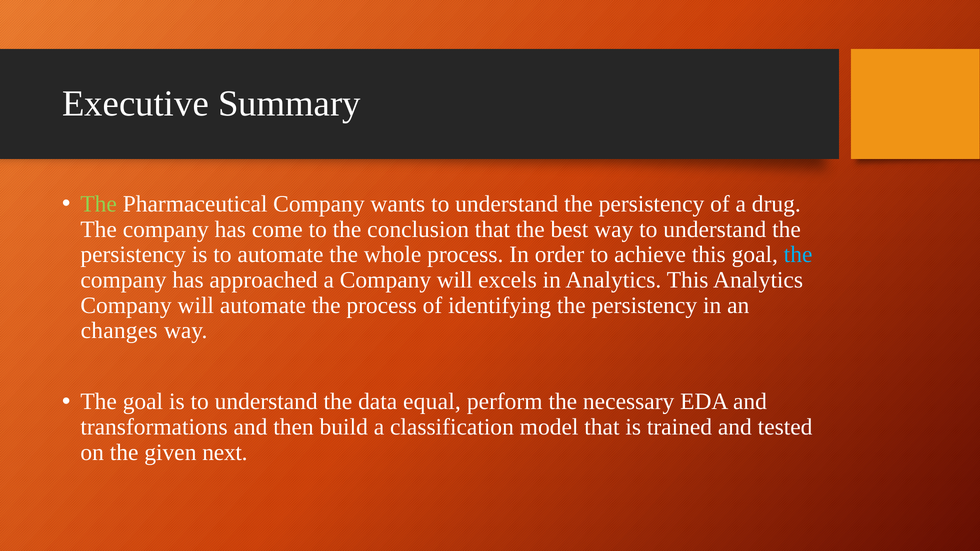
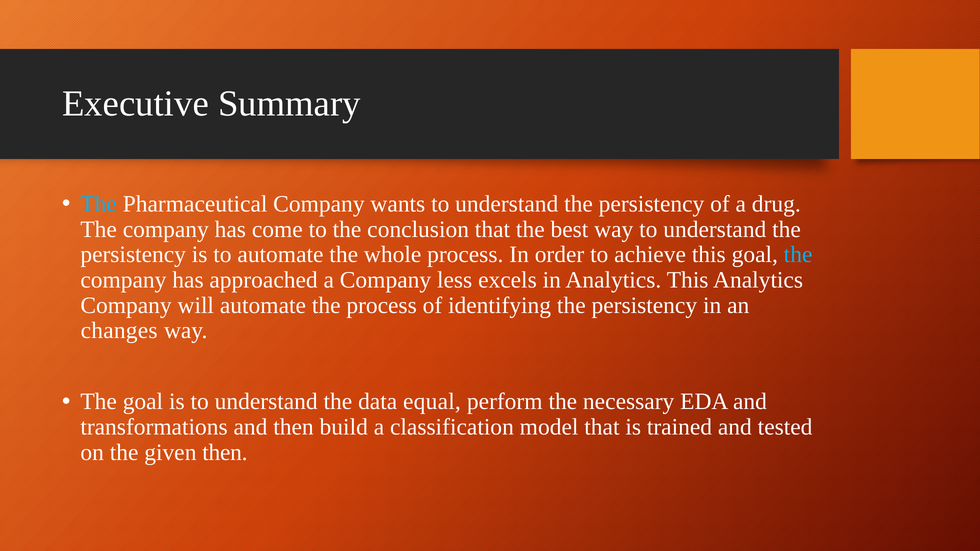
The colour: light green -> light blue (99, 204)
a Company will: will -> less (455, 280)
given next: next -> then (225, 453)
